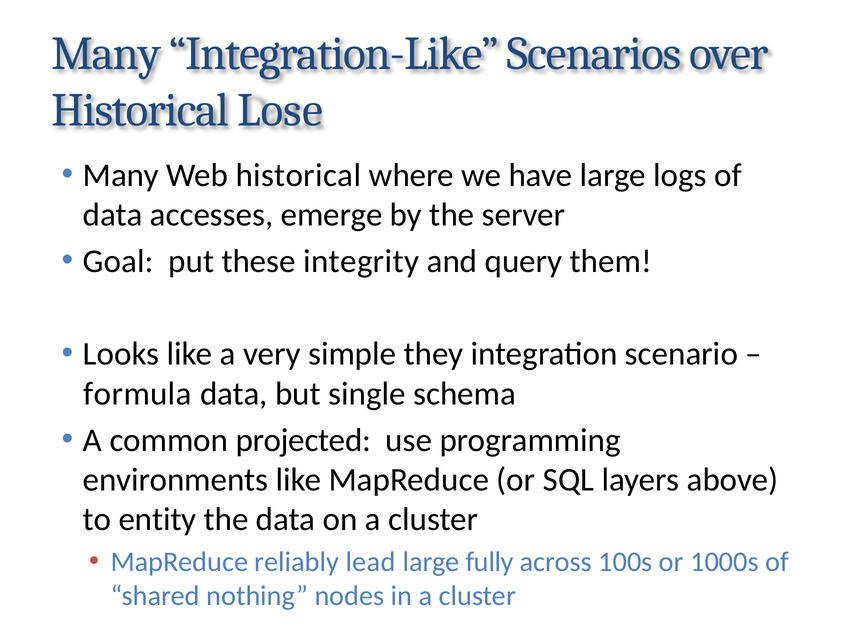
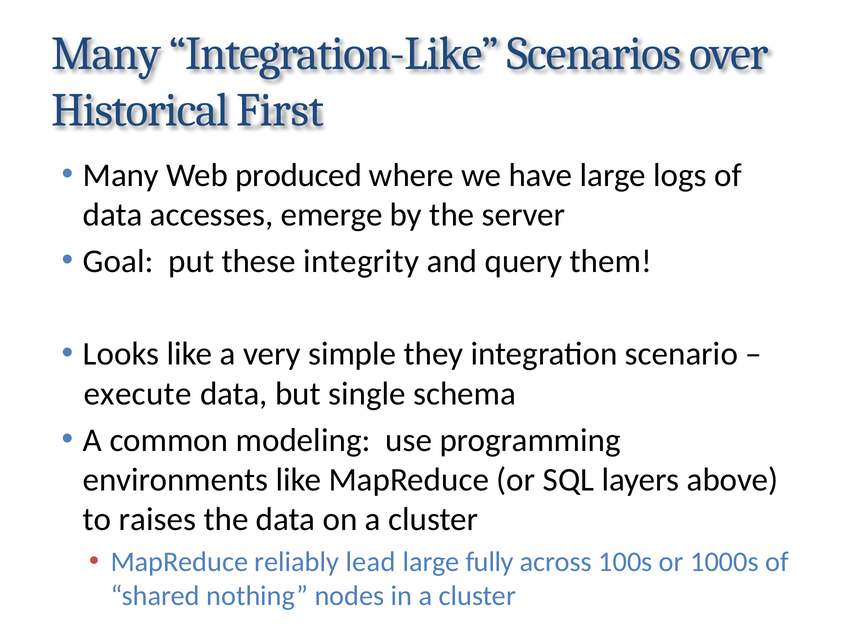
Lose: Lose -> First (280, 110)
Web historical: historical -> produced (299, 175)
formula: formula -> execute (138, 394)
projected: projected -> modeling (303, 440)
entity: entity -> raises (157, 520)
